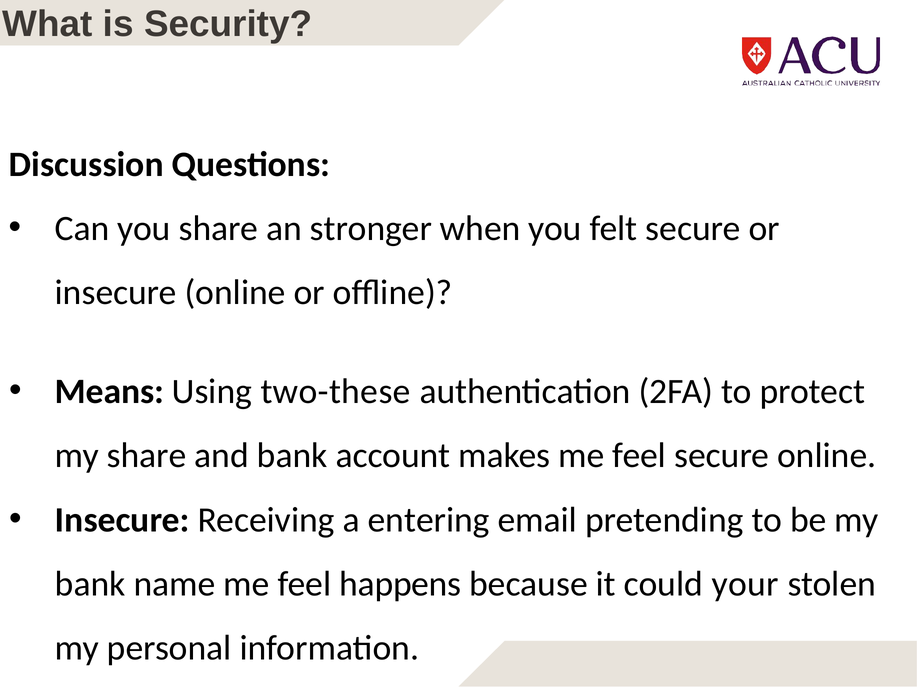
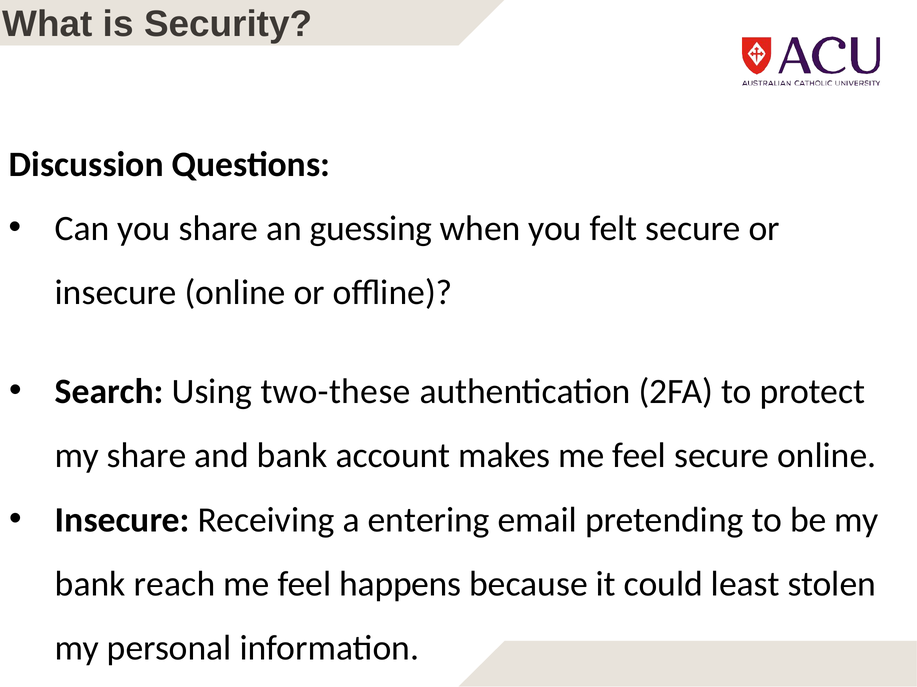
stronger: stronger -> guessing (371, 229)
Means: Means -> Search (109, 392)
name: name -> reach (174, 585)
your: your -> least (745, 585)
